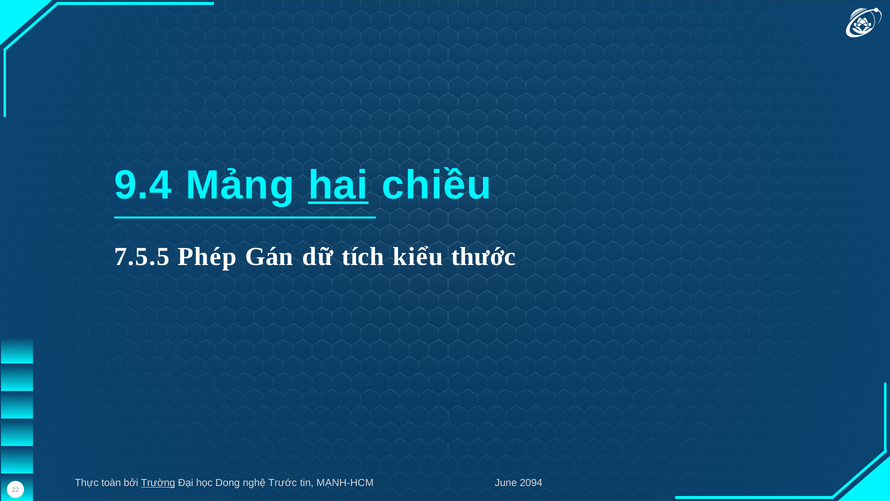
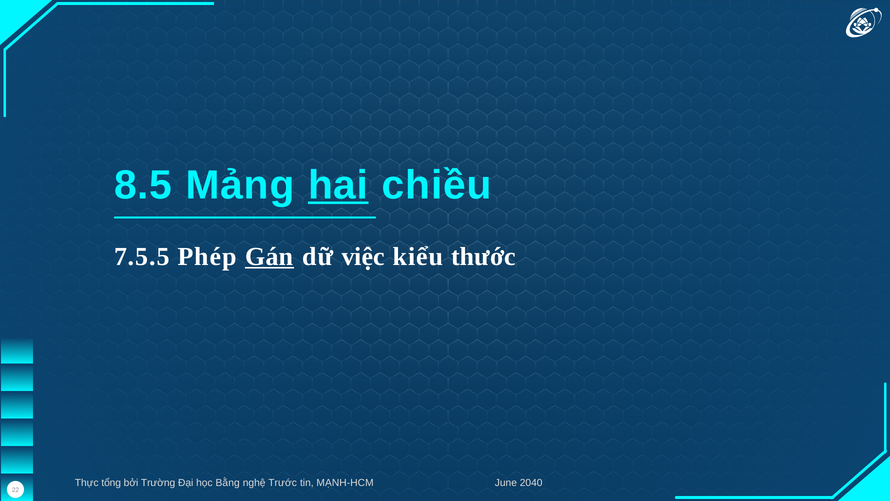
9.4: 9.4 -> 8.5 (143, 185)
Gán underline: none -> present (269, 257)
tích: tích -> việc (363, 257)
toàn: toàn -> tổng (111, 483)
Trường underline: present -> none (158, 483)
Dong: Dong -> Bằng (228, 483)
2094: 2094 -> 2040 (531, 483)
